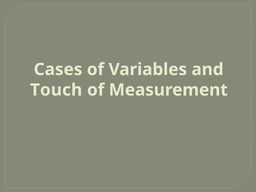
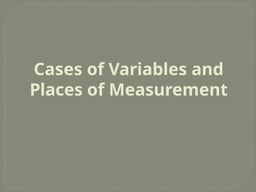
Touch: Touch -> Places (56, 90)
